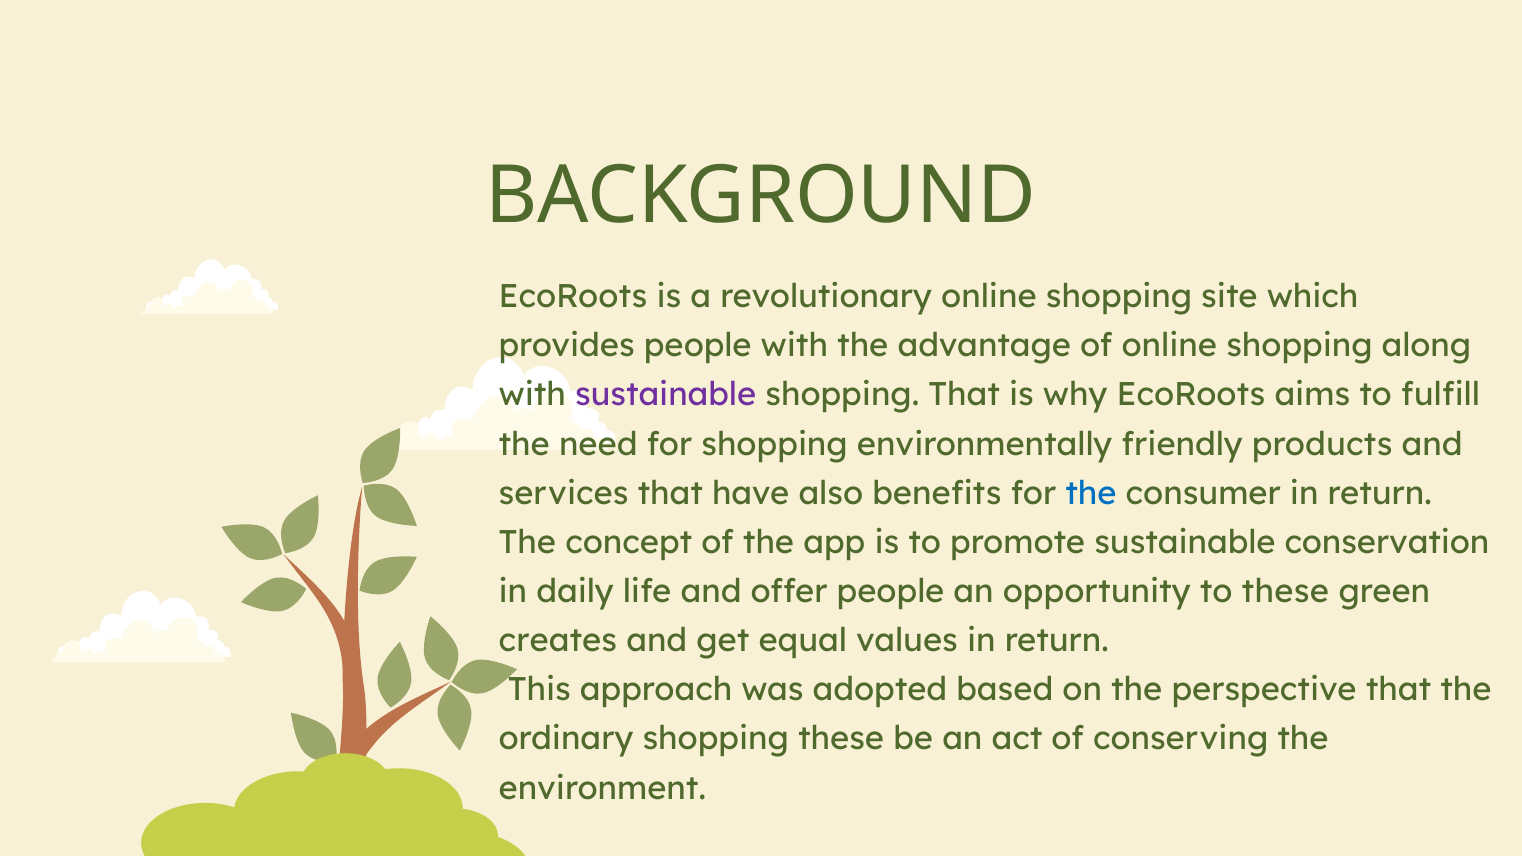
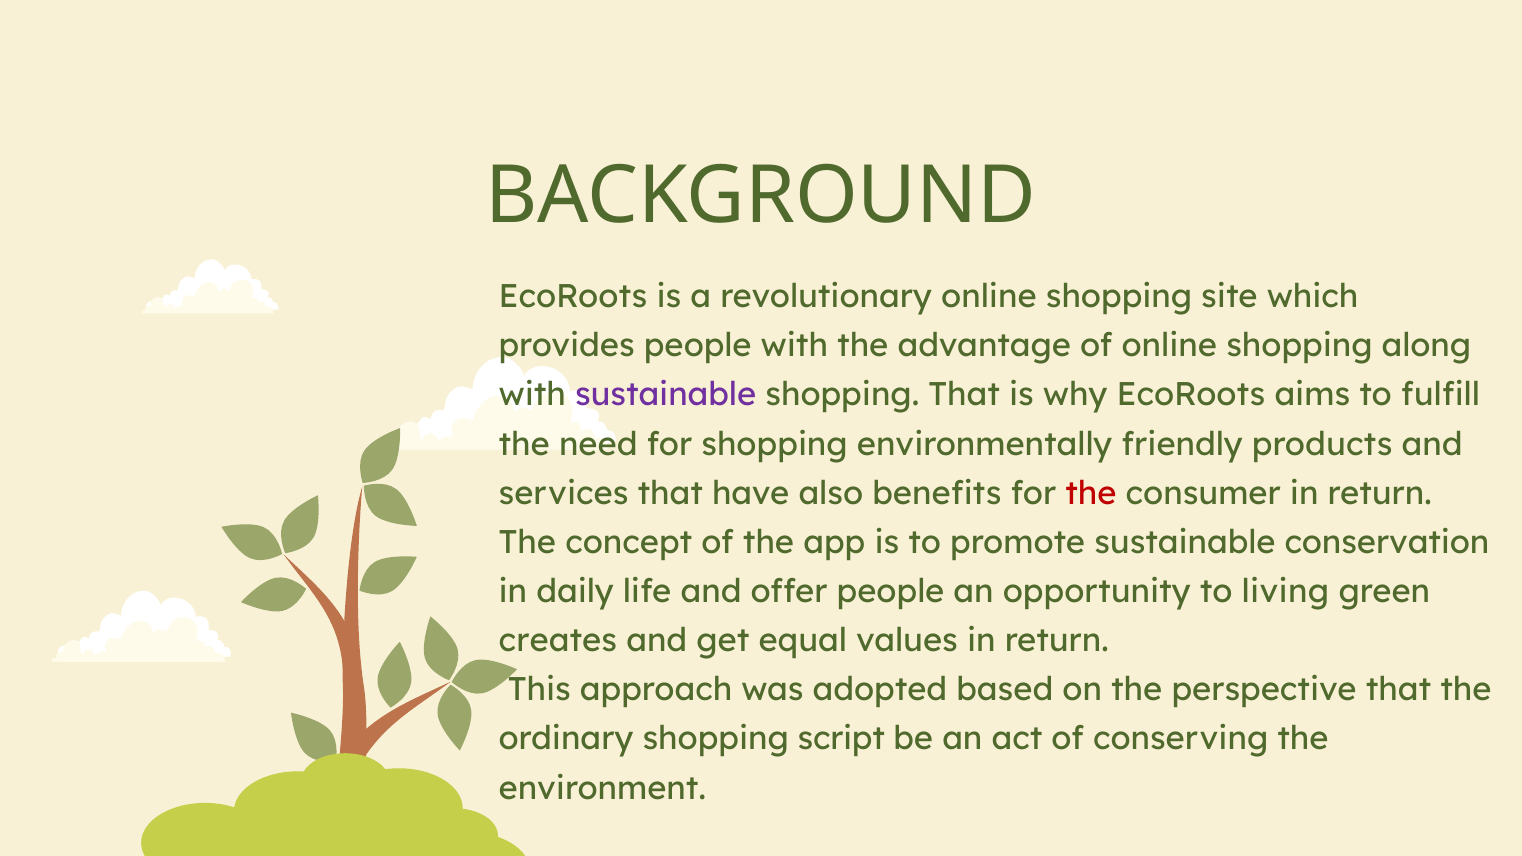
the colour: blue -> red (1091, 494)
to these: these -> living (1285, 592)
shopping these: these -> script (841, 739)
